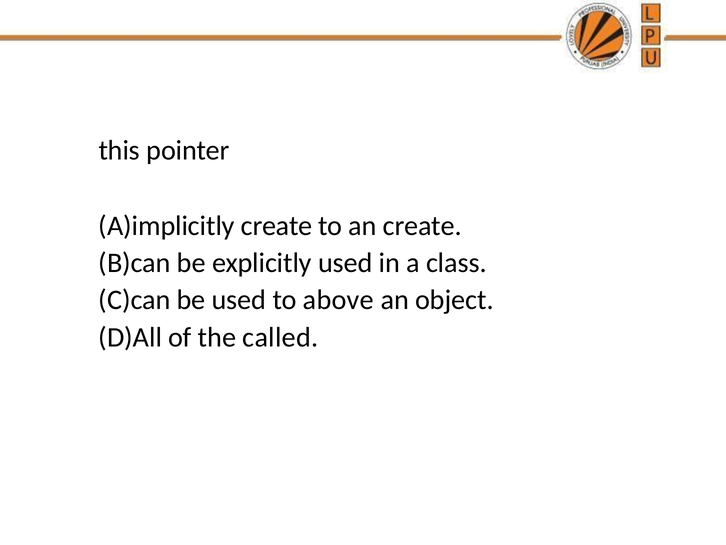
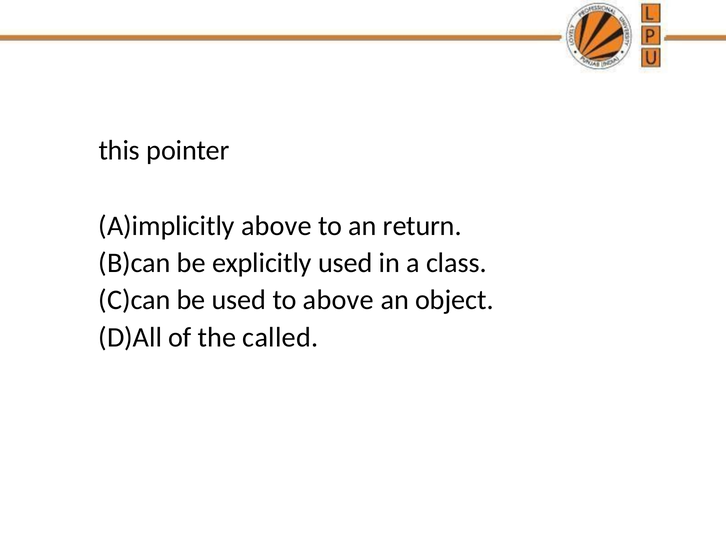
create: create -> above (276, 225)
an create: create -> return (422, 225)
